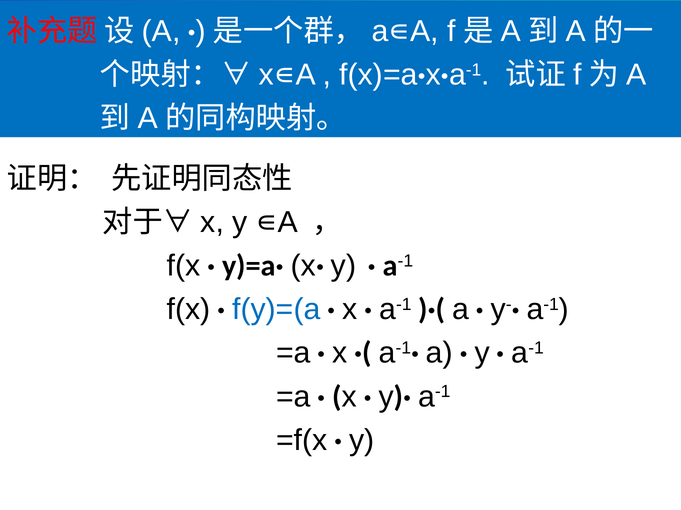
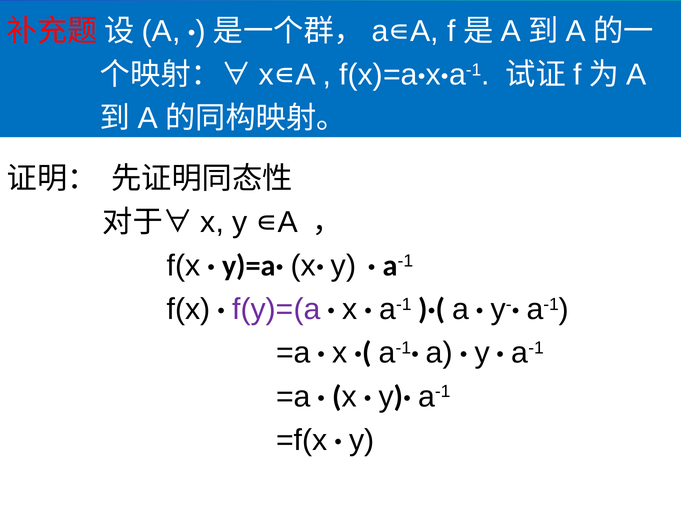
f(y)=(a colour: blue -> purple (276, 310)
